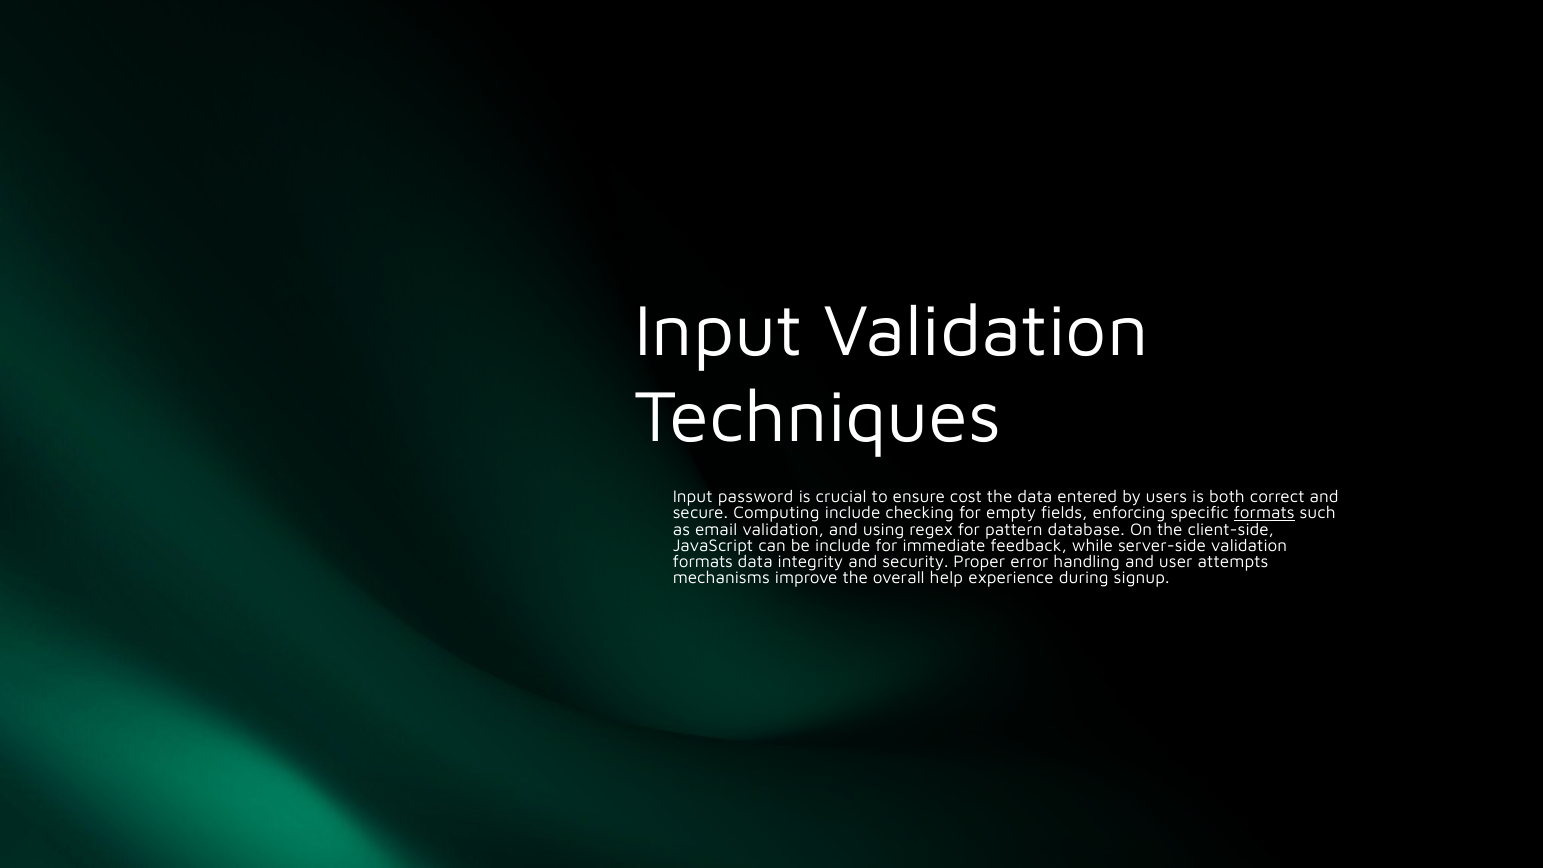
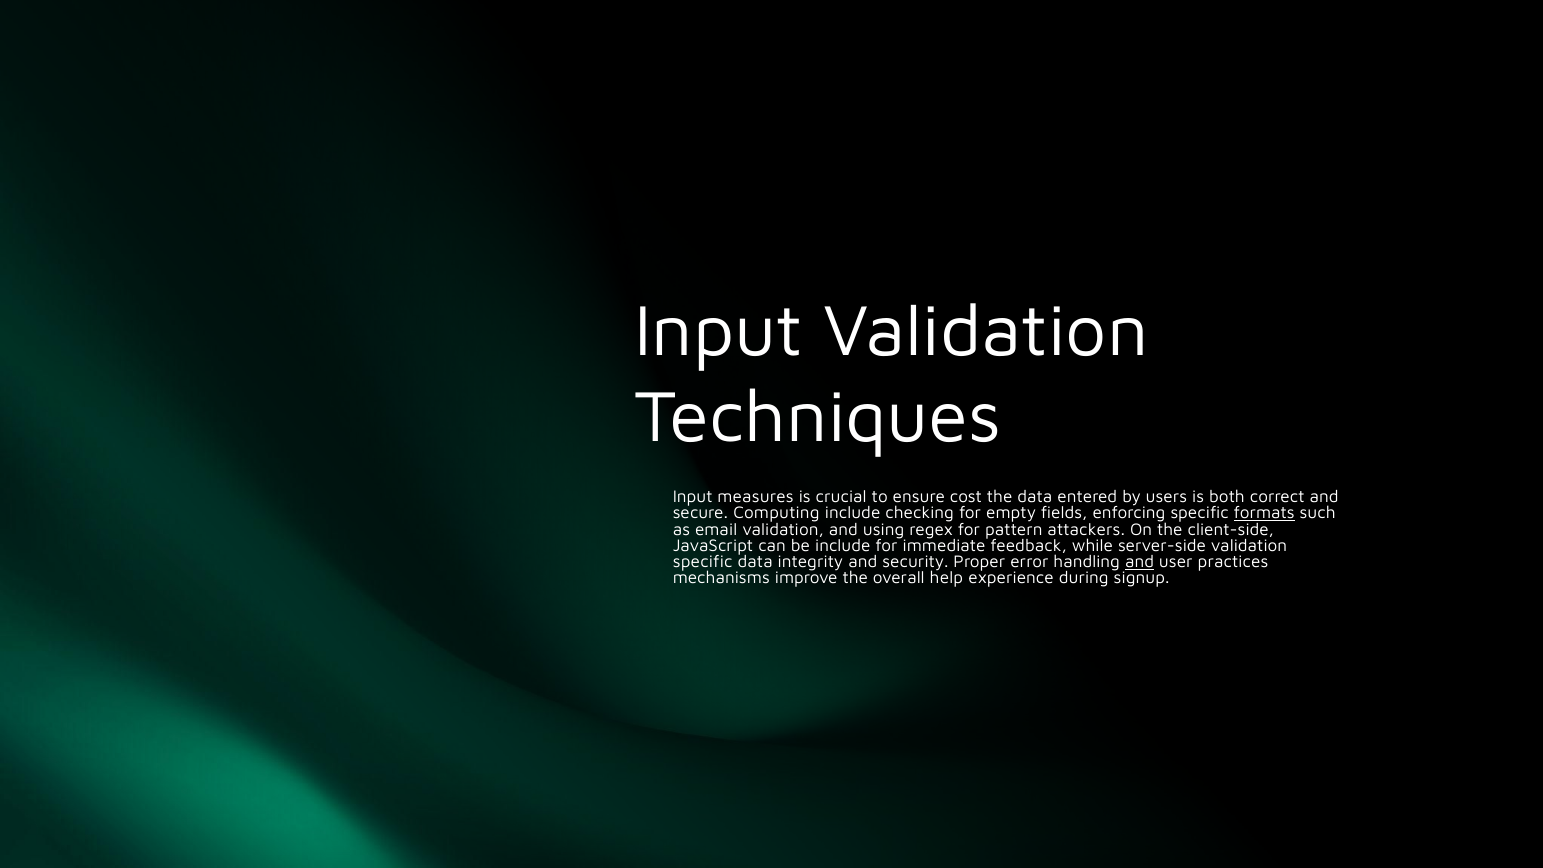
password: password -> measures (756, 497)
database: database -> attackers (1086, 529)
formats: formats -> specific (703, 562)
and underline: none -> present (1140, 562)
attempts: attempts -> practices (1233, 562)
